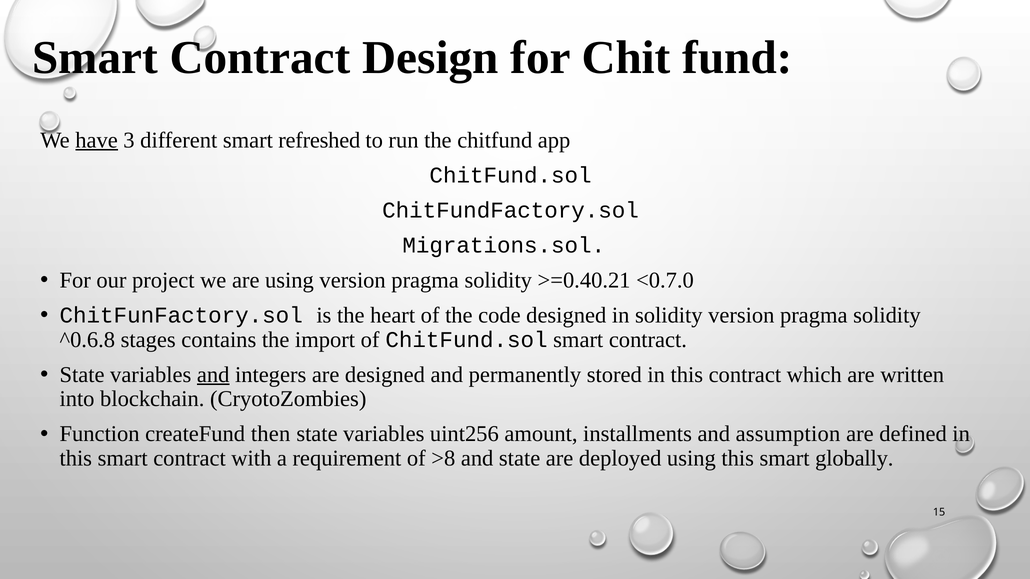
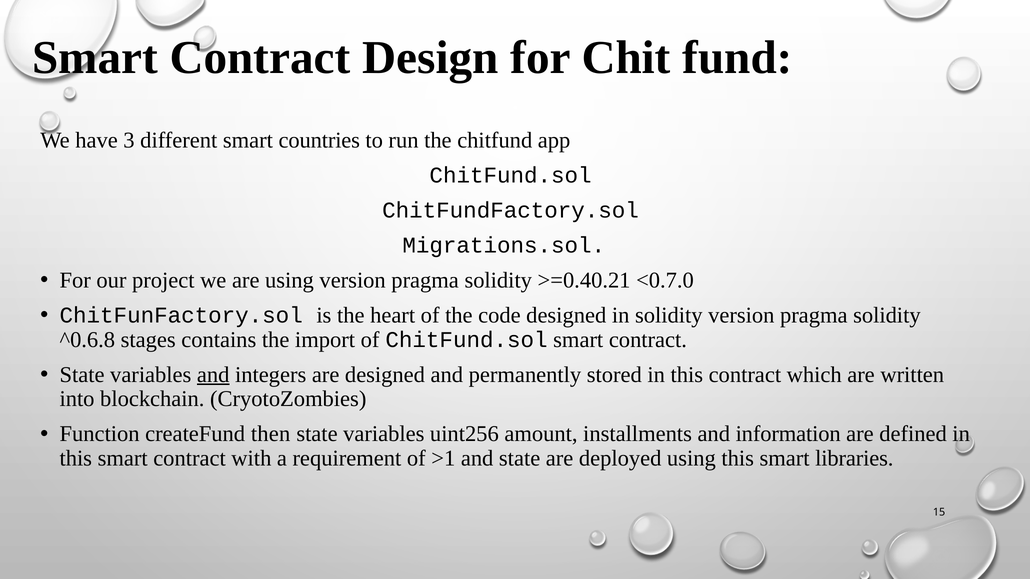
have underline: present -> none (97, 140)
refreshed: refreshed -> countries (319, 140)
assumption: assumption -> information (788, 434)
>8: >8 -> >1 (443, 459)
globally: globally -> libraries (854, 459)
